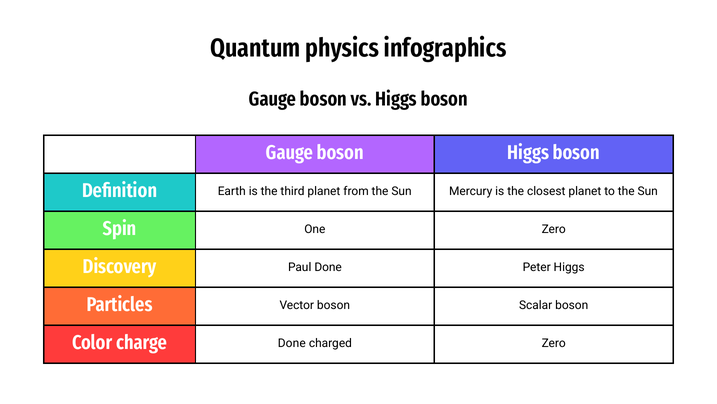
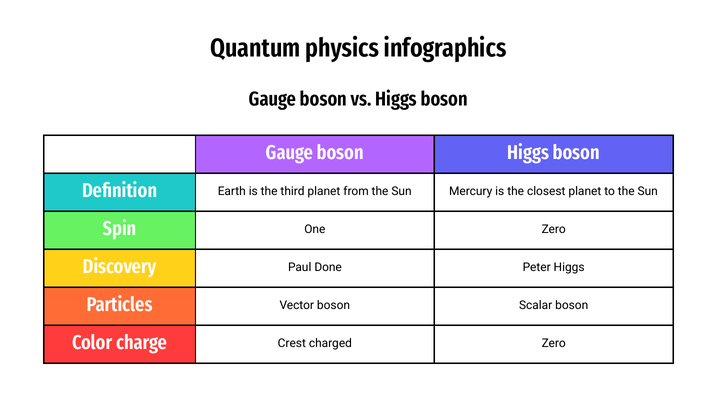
charge Done: Done -> Crest (292, 343)
